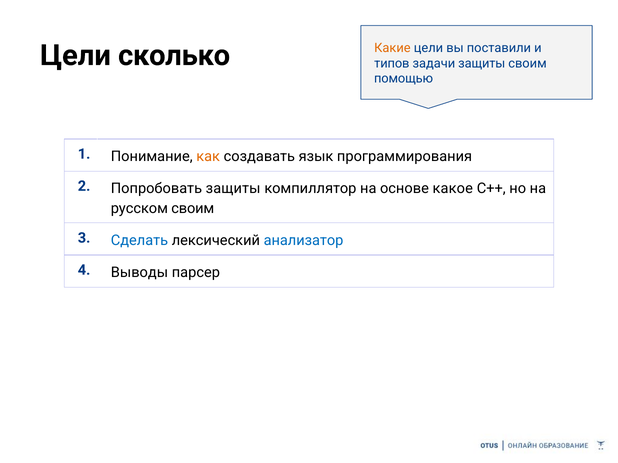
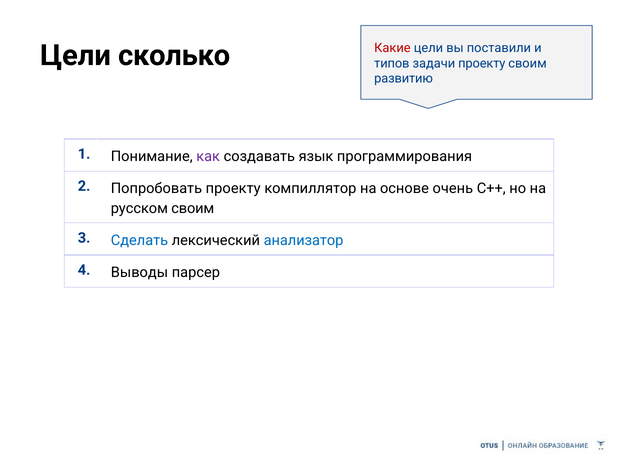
Какие colour: orange -> red (392, 48)
задачи защиты: защиты -> проекту (482, 63)
помощью: помощью -> развитию (404, 79)
как colour: orange -> purple (208, 157)
Попробовать защиты: защиты -> проекту (233, 189)
какое: какое -> очень (453, 189)
